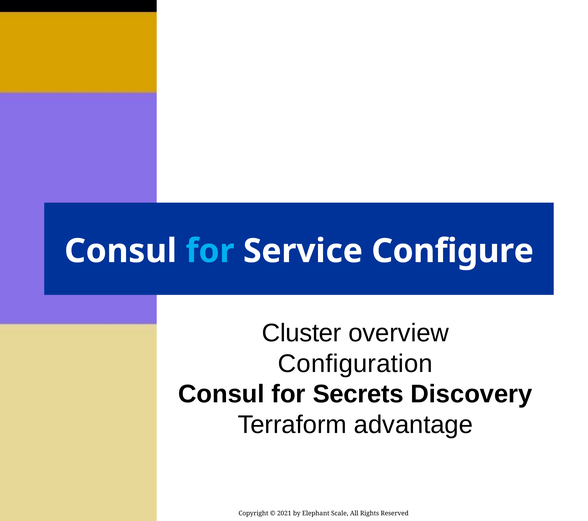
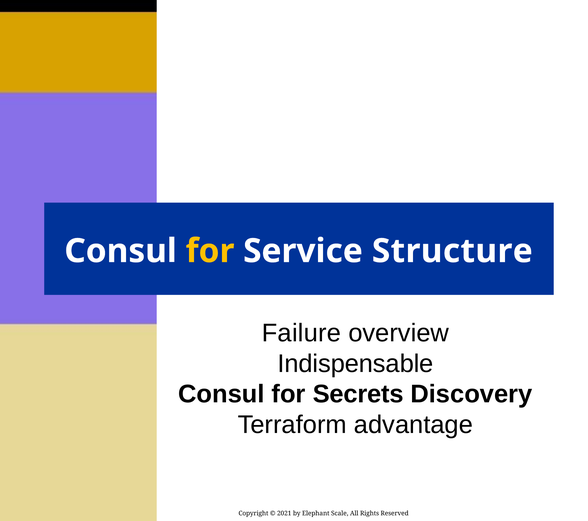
for colour: light blue -> yellow (210, 251)
Configure: Configure -> Structure (452, 251)
Cluster: Cluster -> Failure (301, 333)
Configuration: Configuration -> Indispensable (355, 363)
